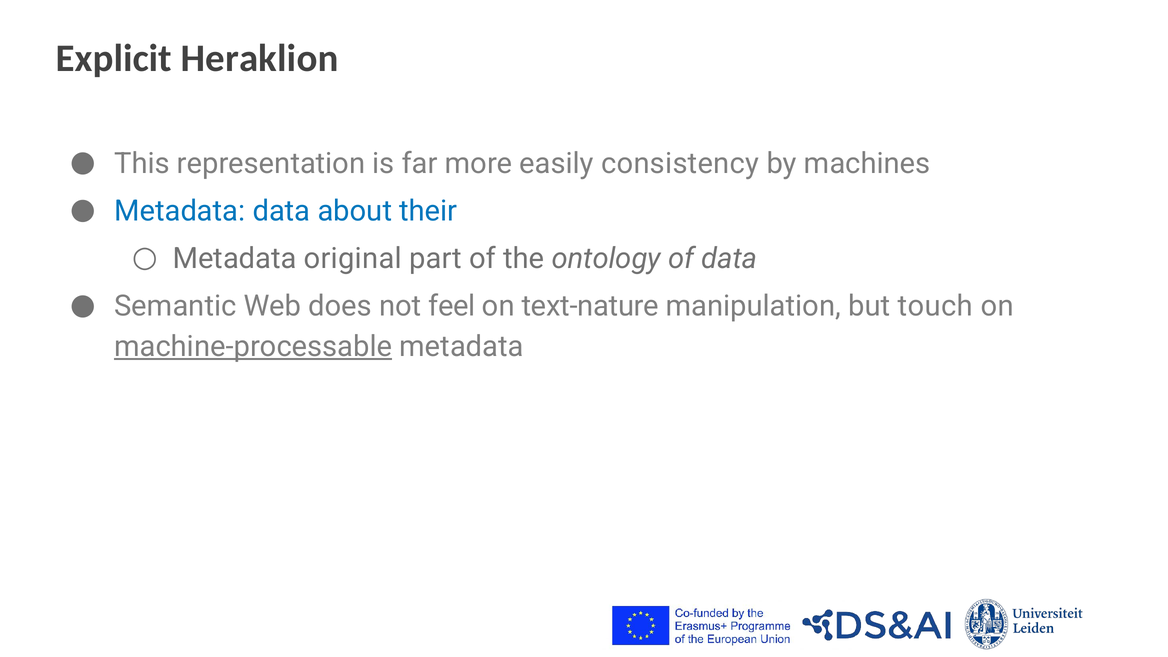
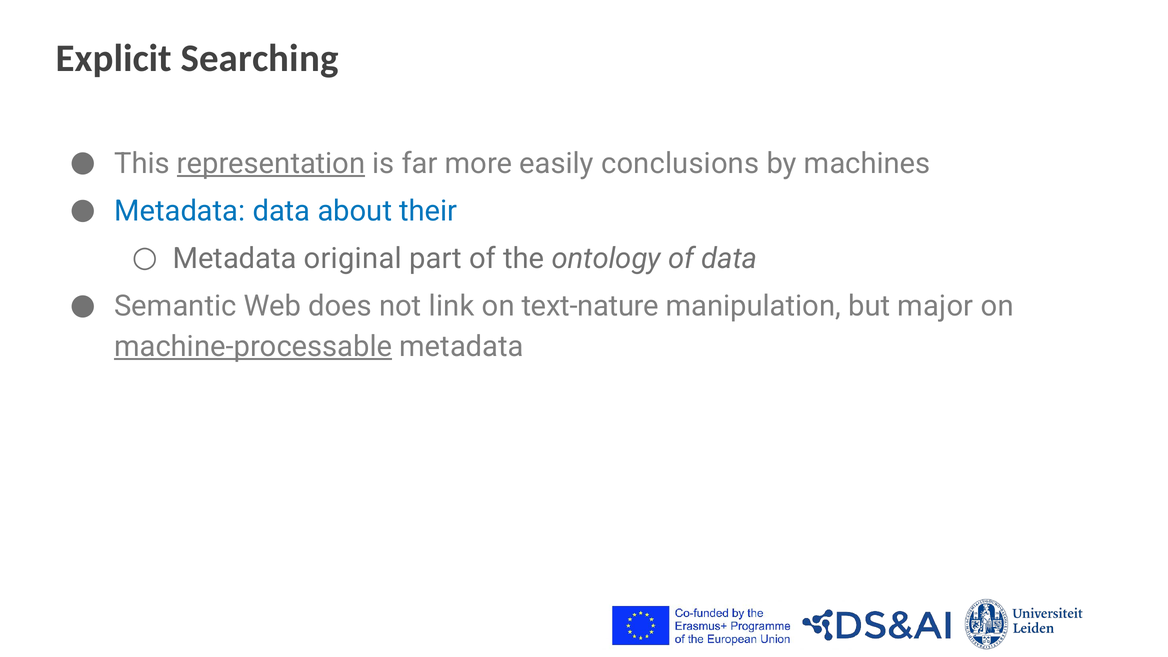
Heraklion: Heraklion -> Searching (260, 58)
representation underline: none -> present (271, 163)
consistency: consistency -> conclusions (680, 163)
feel: feel -> link (452, 306)
touch: touch -> major (935, 306)
